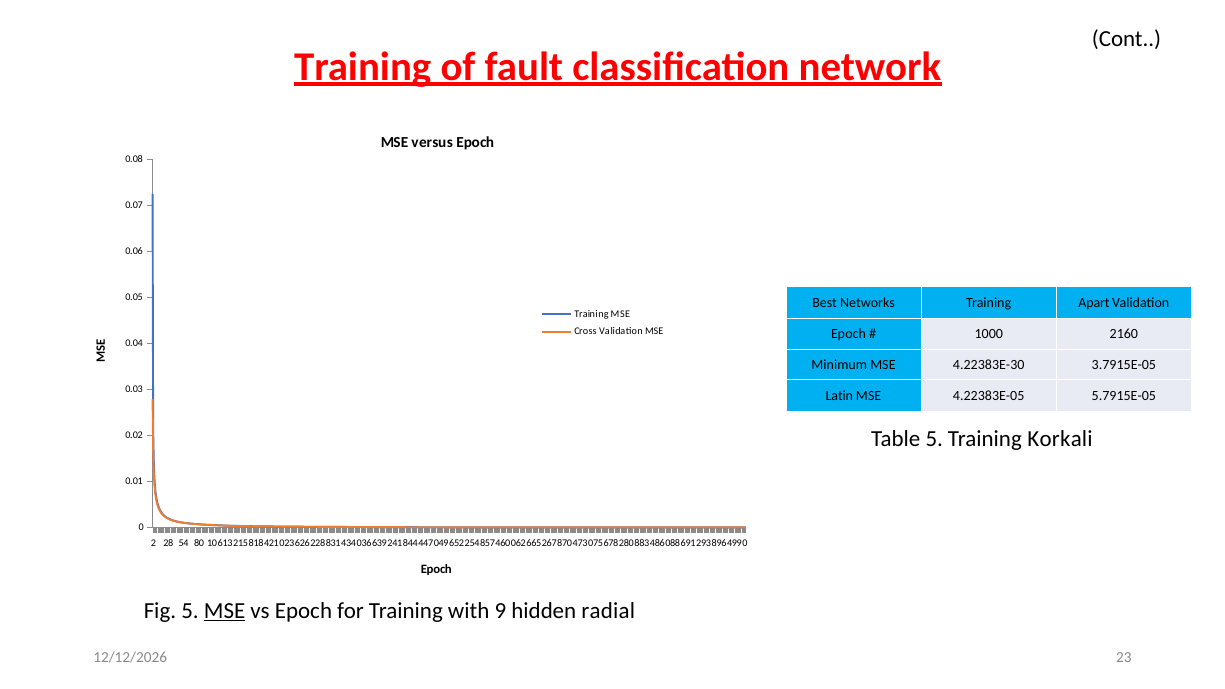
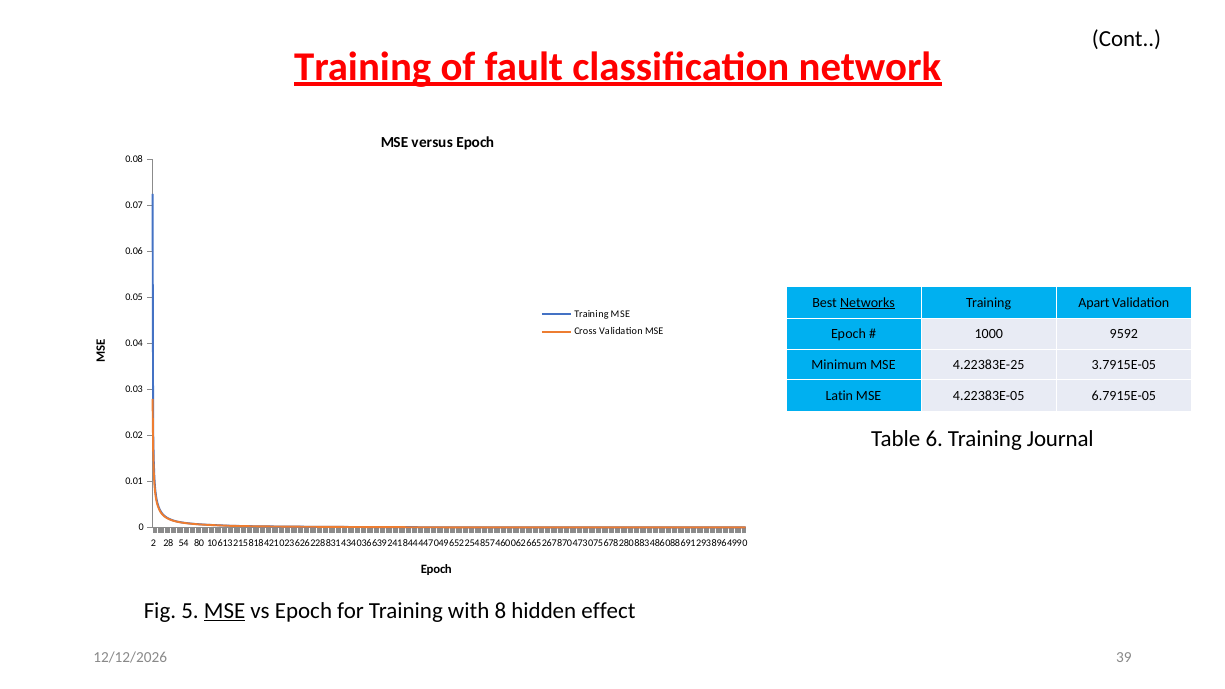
Networks underline: none -> present (867, 303)
2160: 2160 -> 9592 (1124, 334)
4.22383E-30: 4.22383E-30 -> 4.22383E-25 (989, 365)
5.7915E-05: 5.7915E-05 -> 6.7915E-05 (1124, 396)
Table 5: 5 -> 6 (934, 439)
Korkali: Korkali -> Journal (1060, 439)
9: 9 -> 8 (500, 611)
radial: radial -> effect (608, 611)
23: 23 -> 39 (1124, 658)
